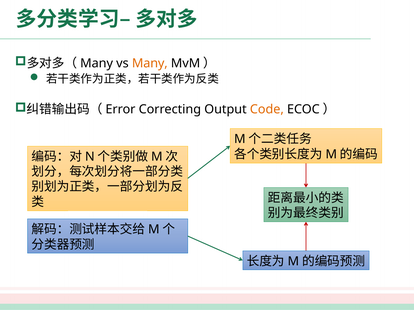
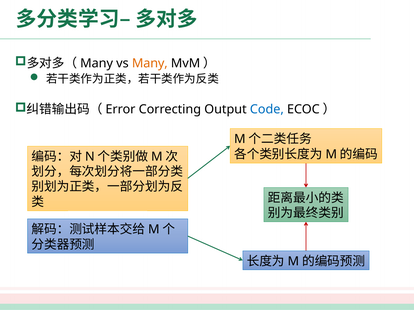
Code colour: orange -> blue (267, 110)
